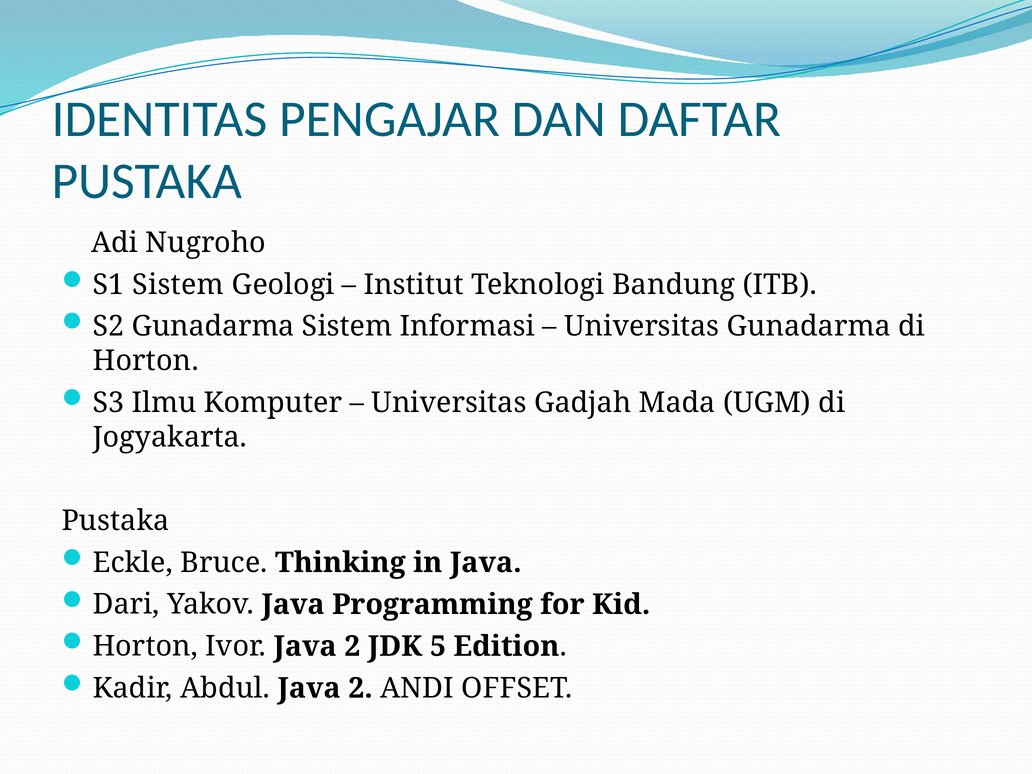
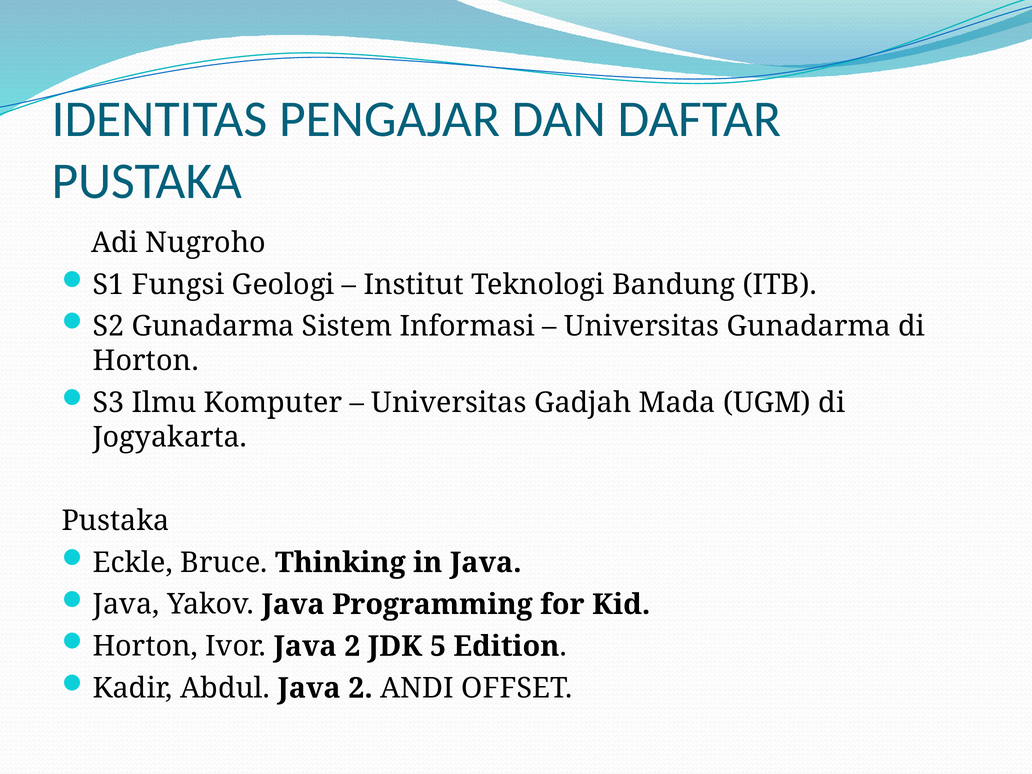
S1 Sistem: Sistem -> Fungsi (178, 285)
Dari: Dari -> Java (126, 604)
